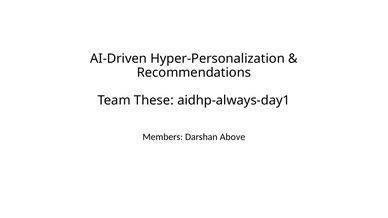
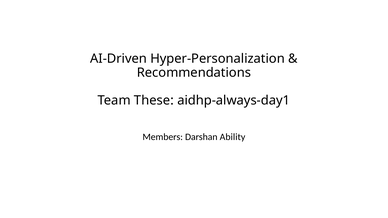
Above: Above -> Ability (233, 137)
